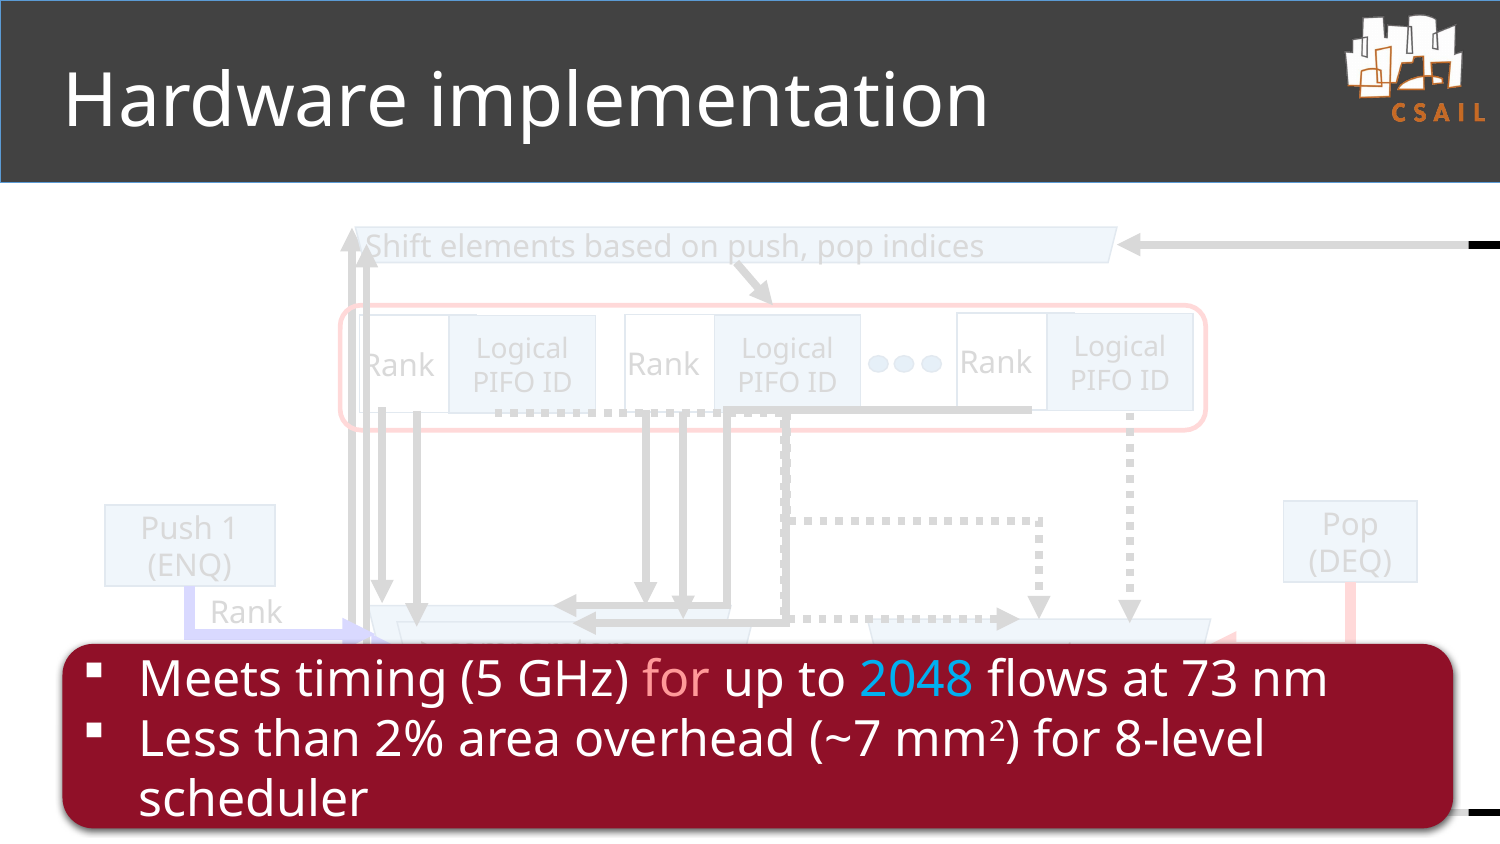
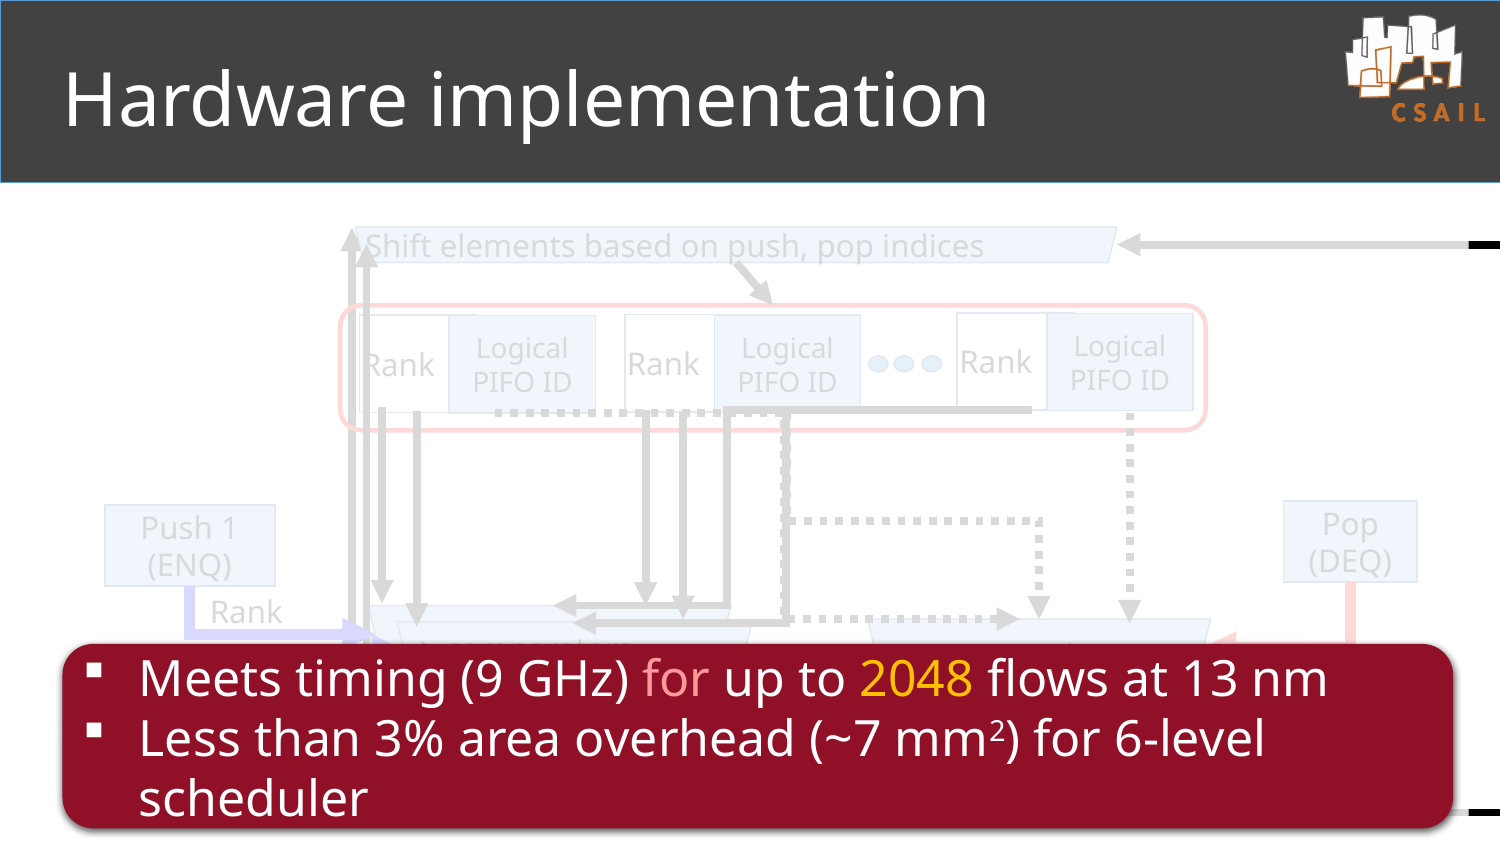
5: 5 -> 9 (483, 679)
2048 colour: light blue -> yellow (917, 679)
73: 73 -> 13 (1210, 679)
2%: 2% -> 3% (410, 739)
8-level: 8-level -> 6-level (1190, 739)
